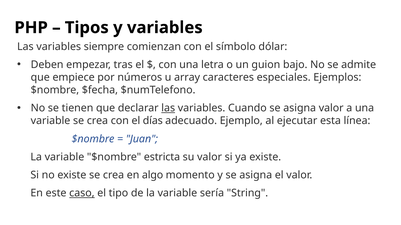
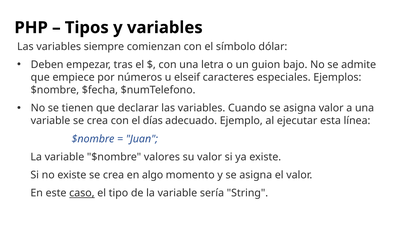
array: array -> elseif (187, 78)
las underline: present -> none (168, 108)
estricta: estricta -> valores (162, 157)
